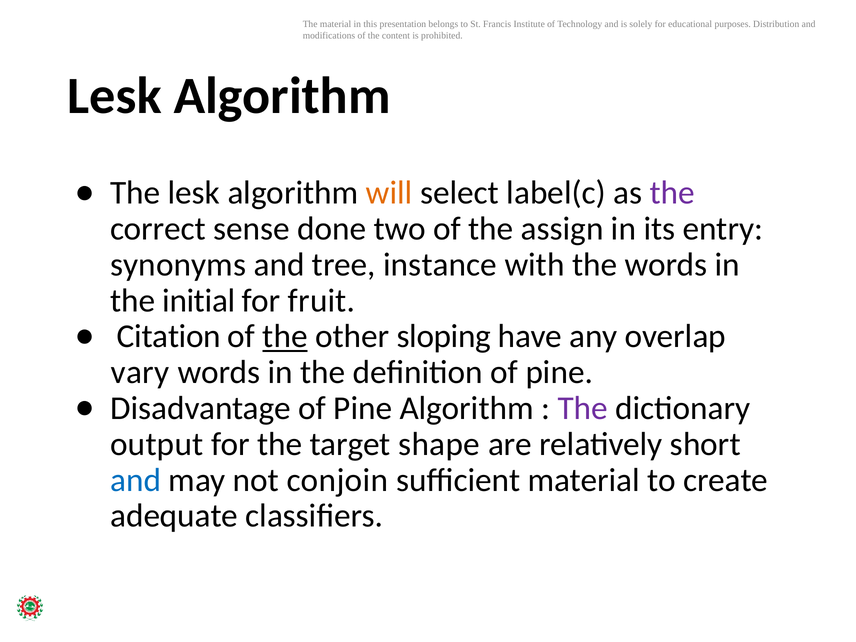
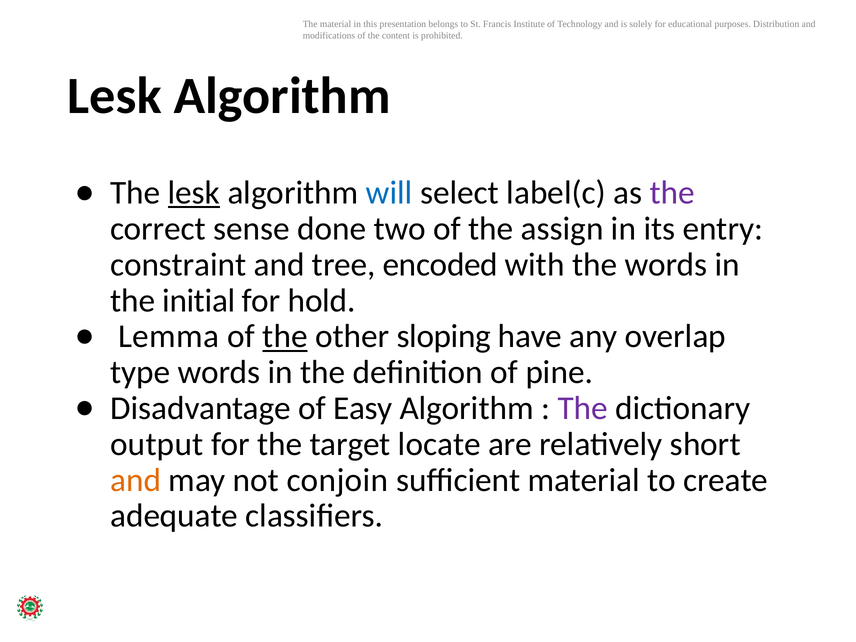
lesk underline: none -> present (194, 193)
will colour: orange -> blue (389, 193)
synonyms: synonyms -> constraint (178, 265)
instance: instance -> encoded (440, 265)
fruit: fruit -> hold (322, 301)
Citation: Citation -> Lemma (169, 336)
vary: vary -> type (140, 372)
Disadvantage of Pine: Pine -> Easy (363, 408)
shape: shape -> locate (439, 444)
and colour: blue -> orange (136, 480)
